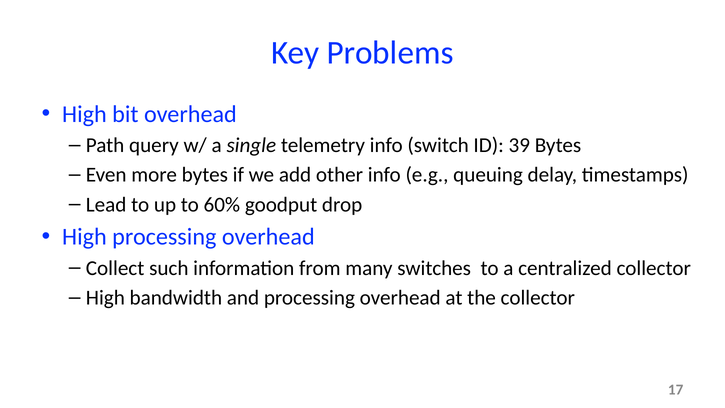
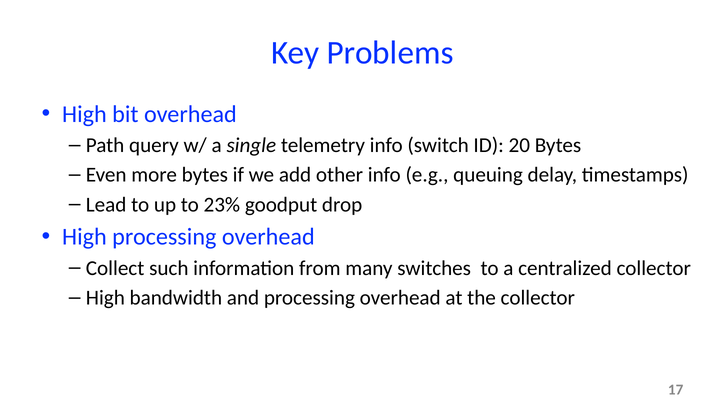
39: 39 -> 20 (519, 145)
60%: 60% -> 23% (222, 205)
